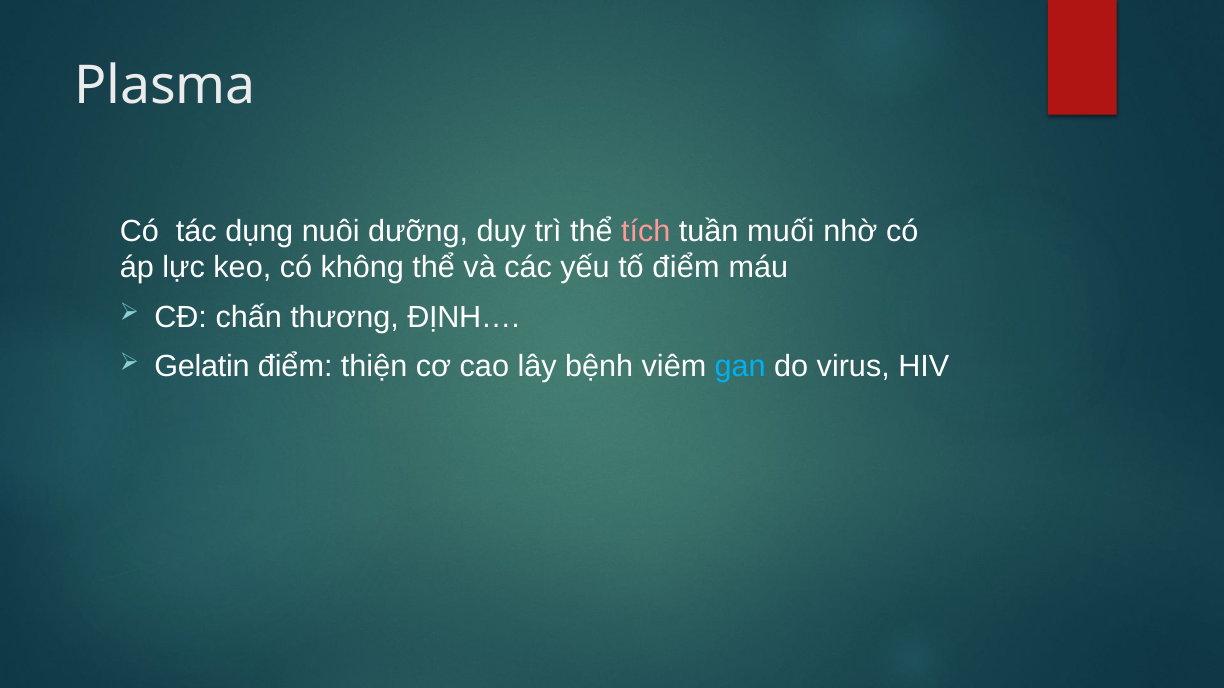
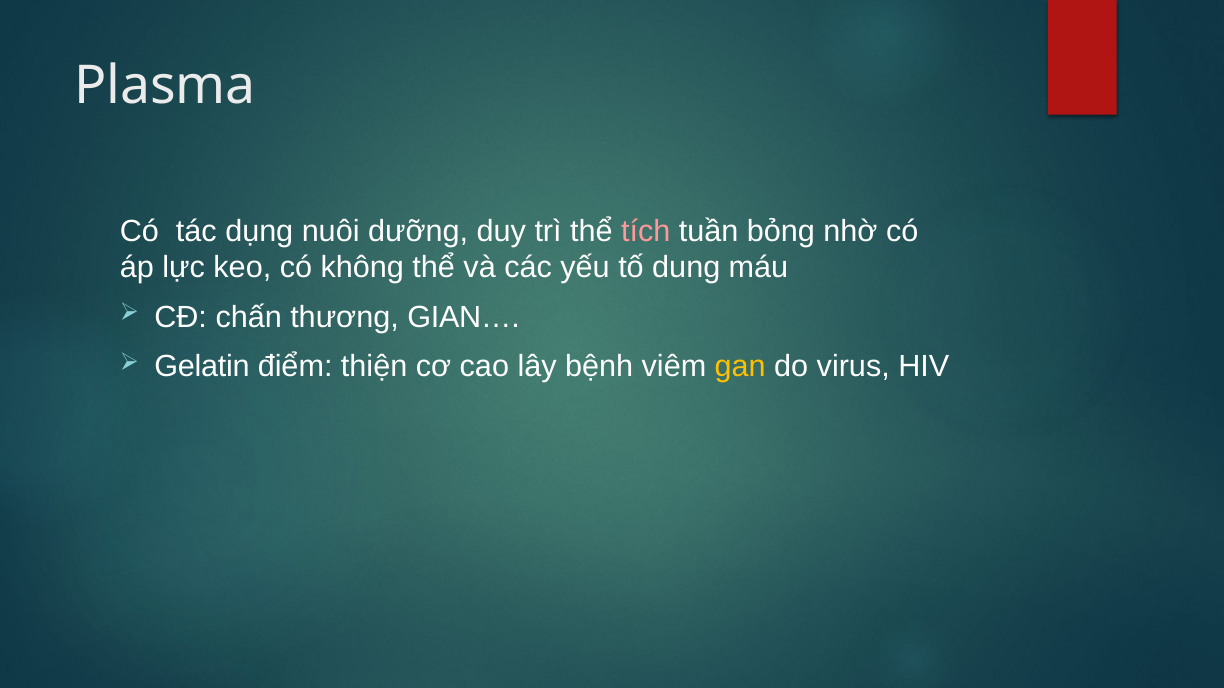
muối: muối -> bỏng (781, 231)
tố điểm: điểm -> dung (686, 268)
ĐỊNH…: ĐỊNH… -> GIAN… (464, 317)
gan colour: light blue -> yellow (740, 367)
